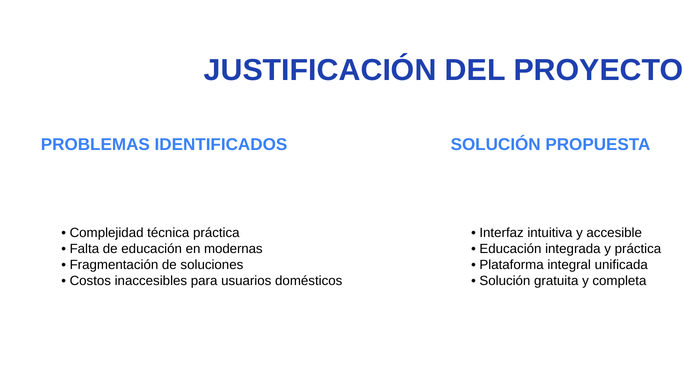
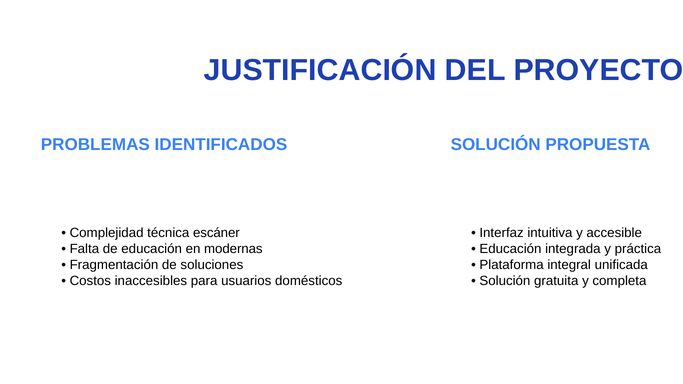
técnica práctica: práctica -> escáner (216, 233)
